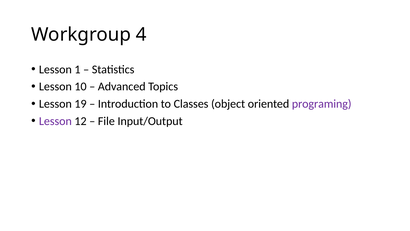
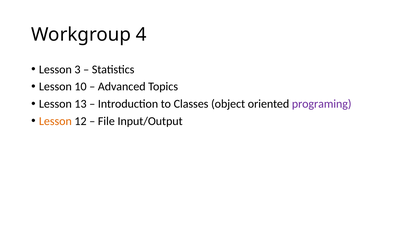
1: 1 -> 3 (78, 69)
19: 19 -> 13 (81, 104)
Lesson colour: purple -> orange (55, 121)
